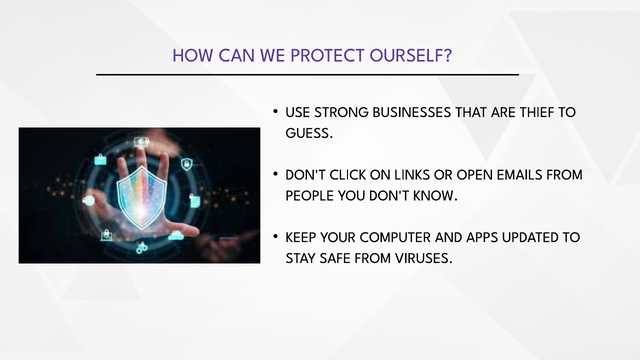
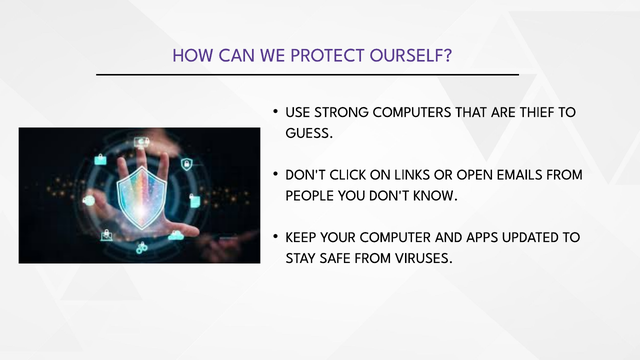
BUSINESSES: BUSINESSES -> COMPUTERS (412, 112)
